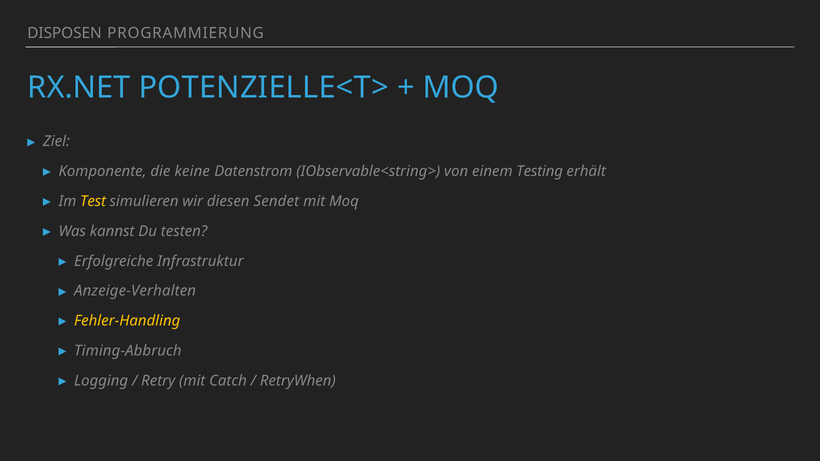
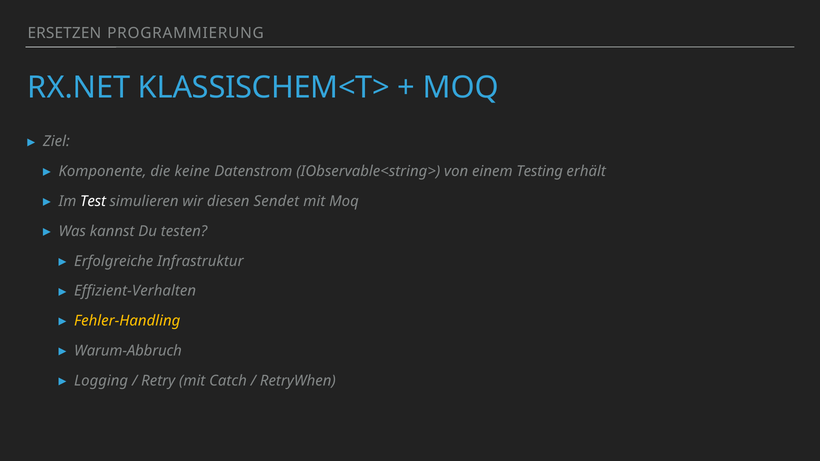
DISPOSEN: DISPOSEN -> ERSETZEN (64, 33)
POTENZIELLE<T>: POTENZIELLE<T> -> KLASSISCHEM<T> (264, 88)
Test colour: yellow -> white (93, 201)
Anzeige-Verhalten: Anzeige-Verhalten -> Effizient-Verhalten (135, 291)
Timing-Abbruch: Timing-Abbruch -> Warum-Abbruch (128, 351)
